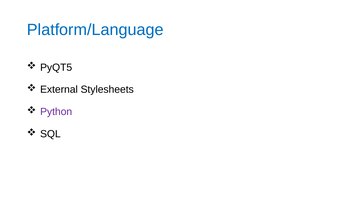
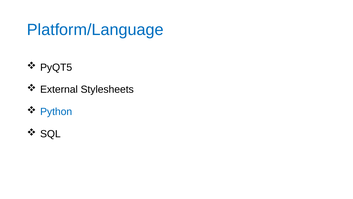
Python colour: purple -> blue (56, 112)
